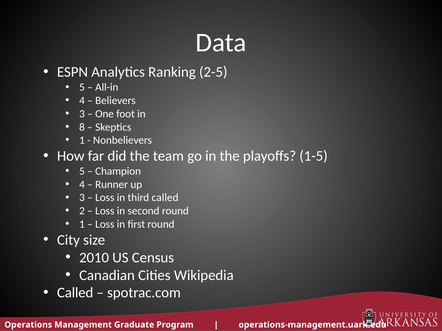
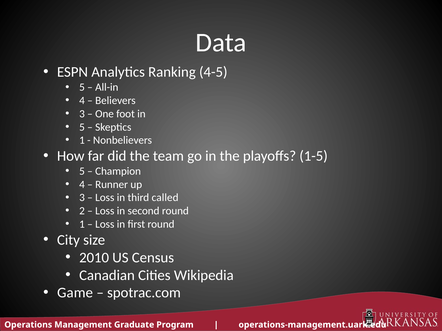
2-5: 2-5 -> 4-5 (213, 72)
8: 8 -> 5 (82, 127)
Called: Called -> Game (75, 293)
